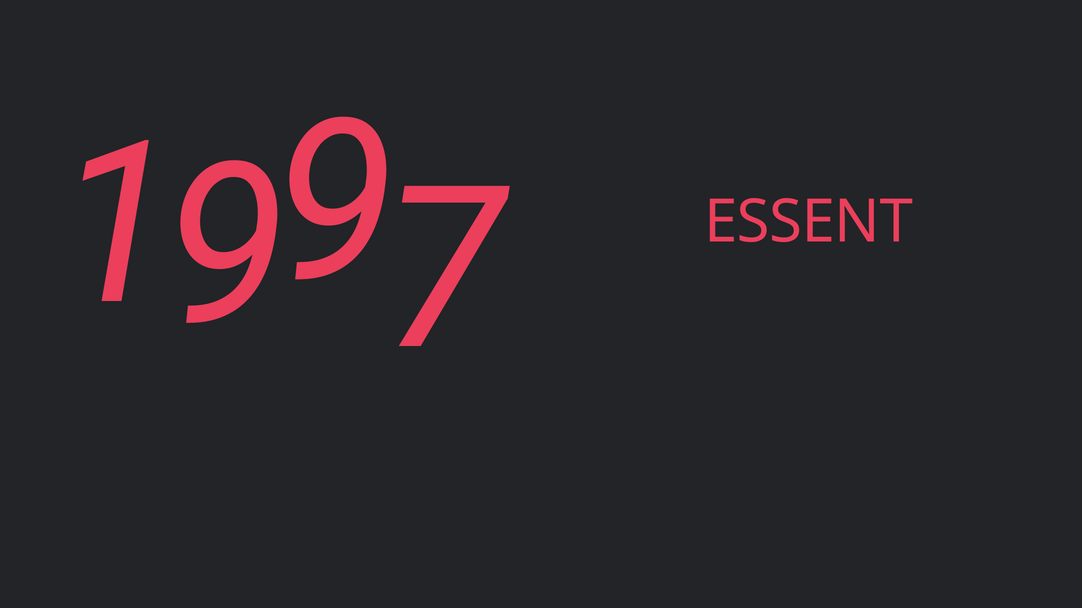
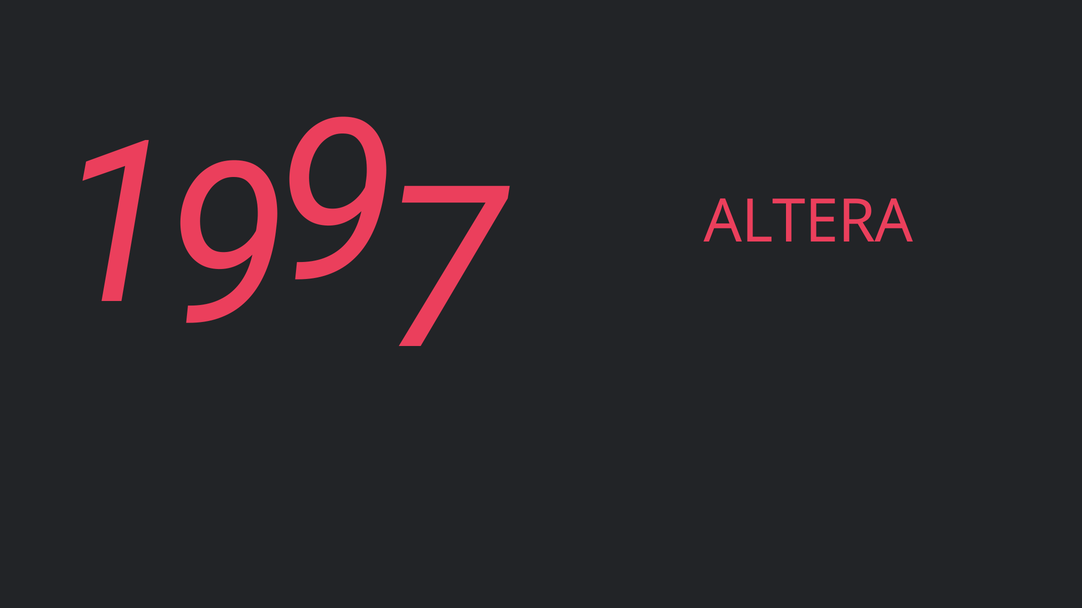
ESSENT: ESSENT -> ALTERA (809, 222)
